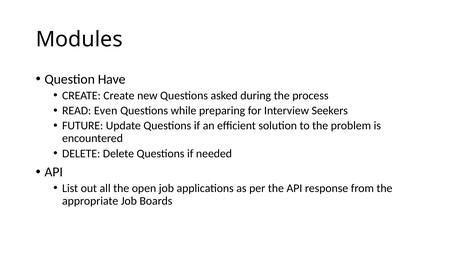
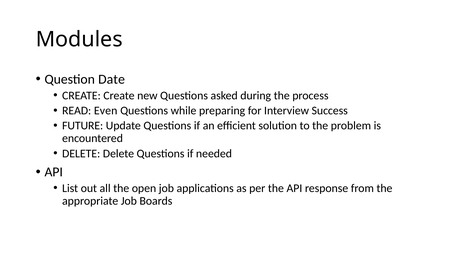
Have: Have -> Date (112, 79)
Seekers: Seekers -> Success (330, 111)
